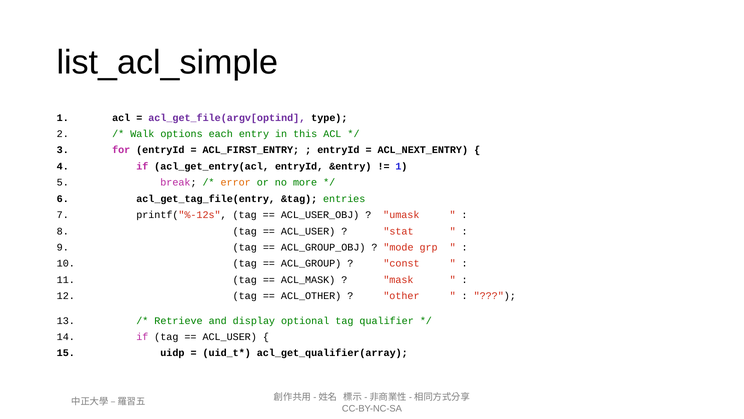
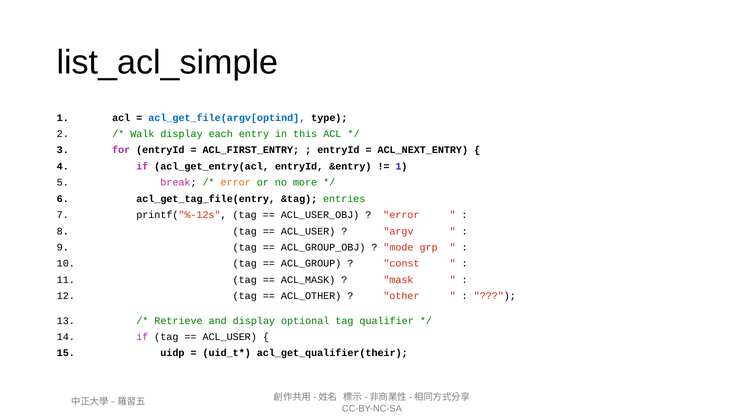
acl_get_file(argv[optind colour: purple -> blue (227, 118)
Walk options: options -> display (182, 134)
umask: umask -> error (401, 215)
stat: stat -> argv (398, 231)
acl_get_qualifier(array: acl_get_qualifier(array -> acl_get_qualifier(their (332, 353)
